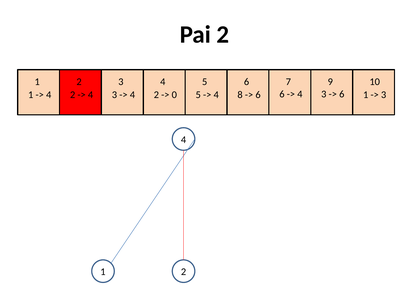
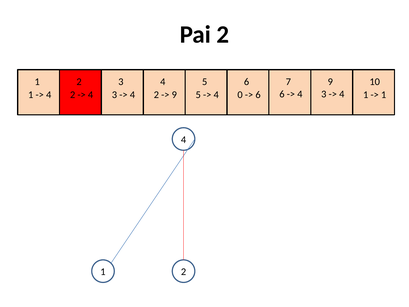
0: 0 -> 9 (174, 95)
8: 8 -> 0 (240, 95)
6: 6 -> 4 (342, 94)
3: 3 -> 1 (384, 95)
